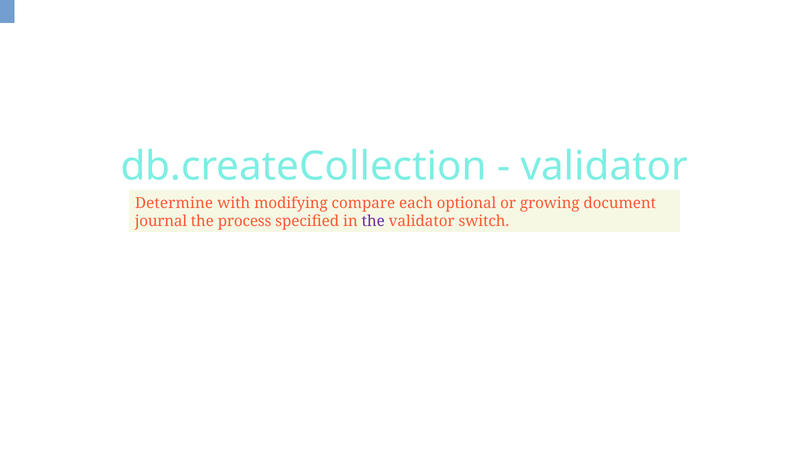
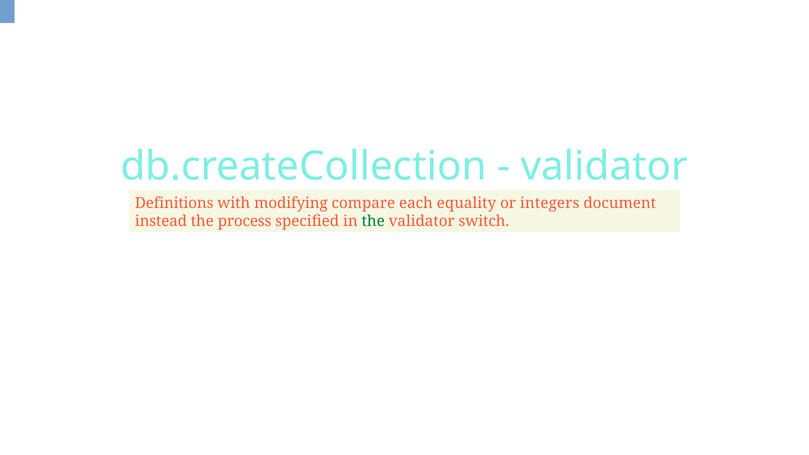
Determine: Determine -> Definitions (174, 203)
optional: optional -> equality (466, 203)
growing: growing -> integers (550, 203)
journal: journal -> instead (161, 221)
the colour: purple -> green (373, 221)
